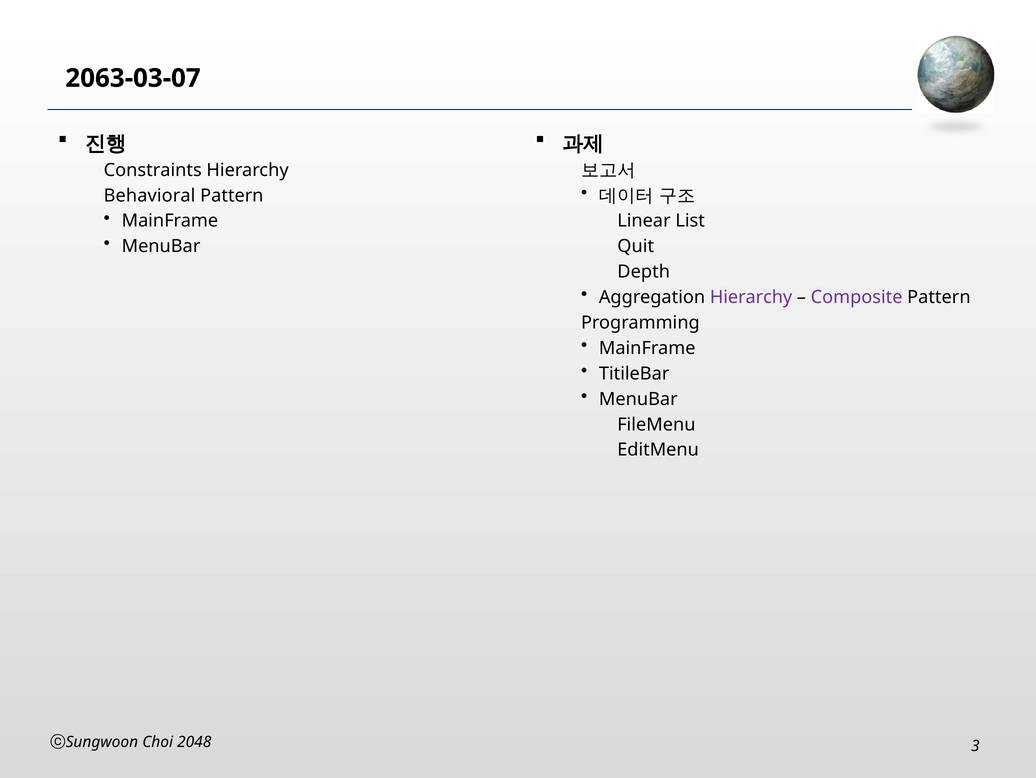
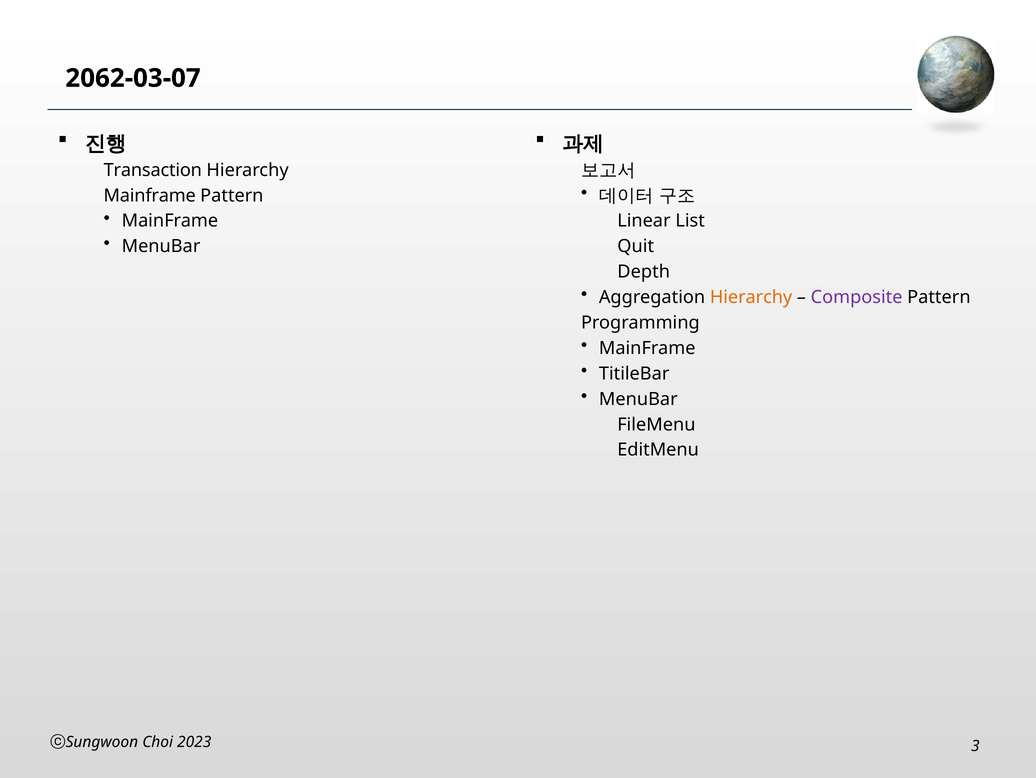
2063-03-07: 2063-03-07 -> 2062-03-07 (133, 78)
Constraints: Constraints -> Transaction (153, 170)
Behavioral: Behavioral -> Mainframe (150, 195)
Hierarchy colour: purple -> orange (751, 297)
2048: 2048 -> 2023 (194, 742)
